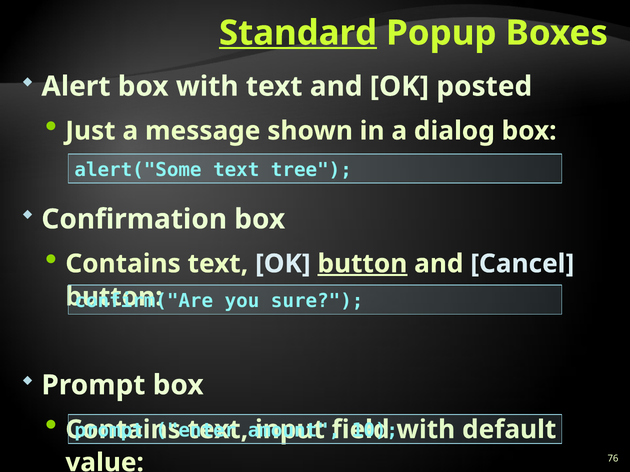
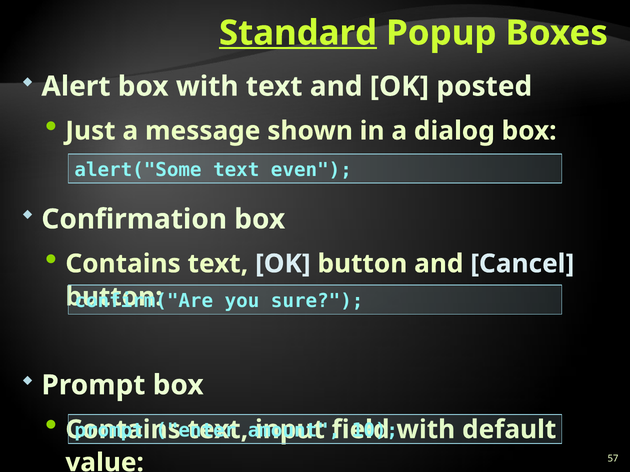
tree: tree -> even (311, 170)
button underline: present -> none (362, 264)
76: 76 -> 57 (613, 459)
